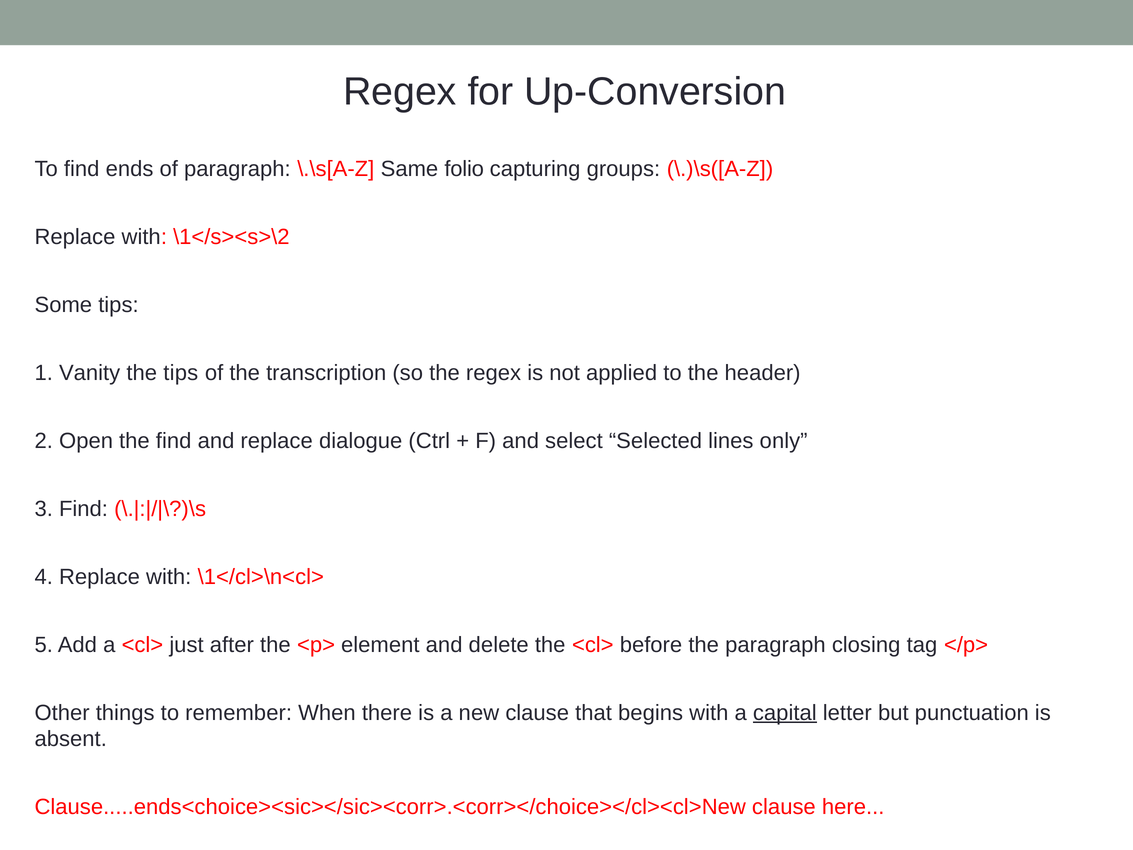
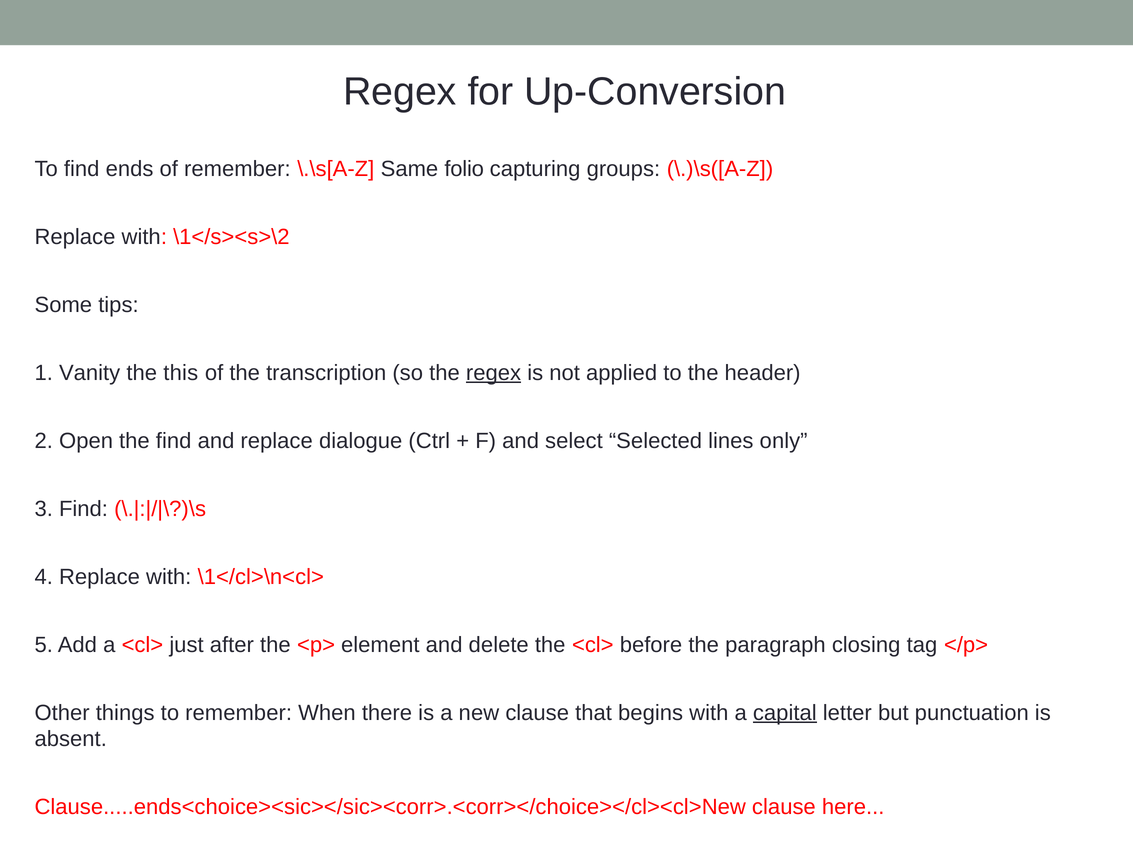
of paragraph: paragraph -> remember (237, 169)
the tips: tips -> this (181, 373)
regex underline: none -> present (494, 373)
